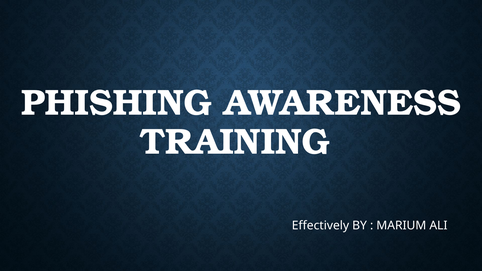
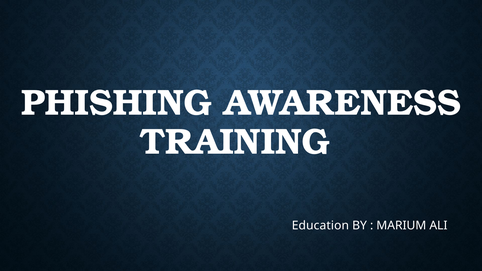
Effectively: Effectively -> Education (320, 226)
